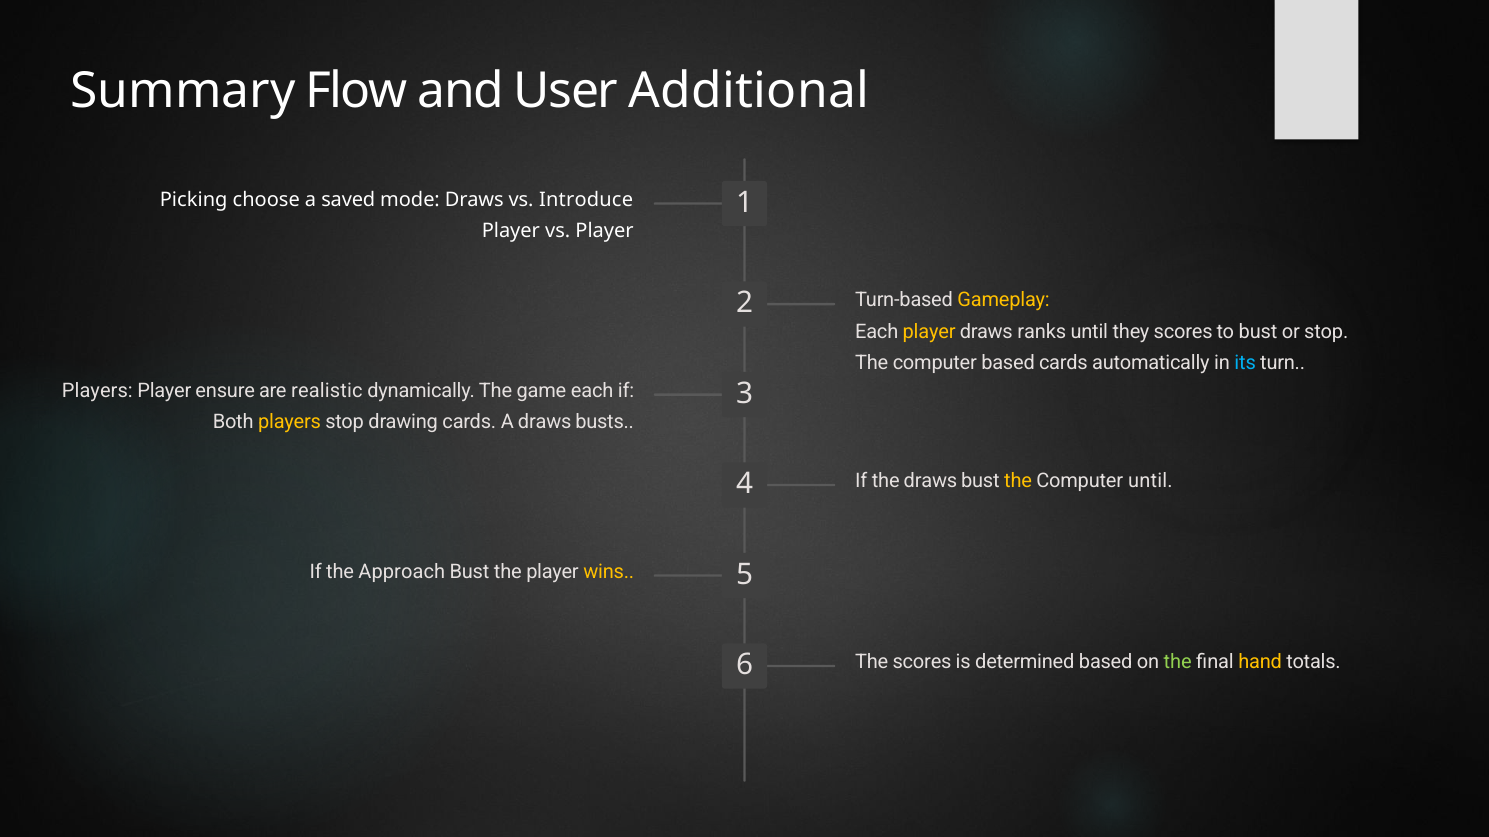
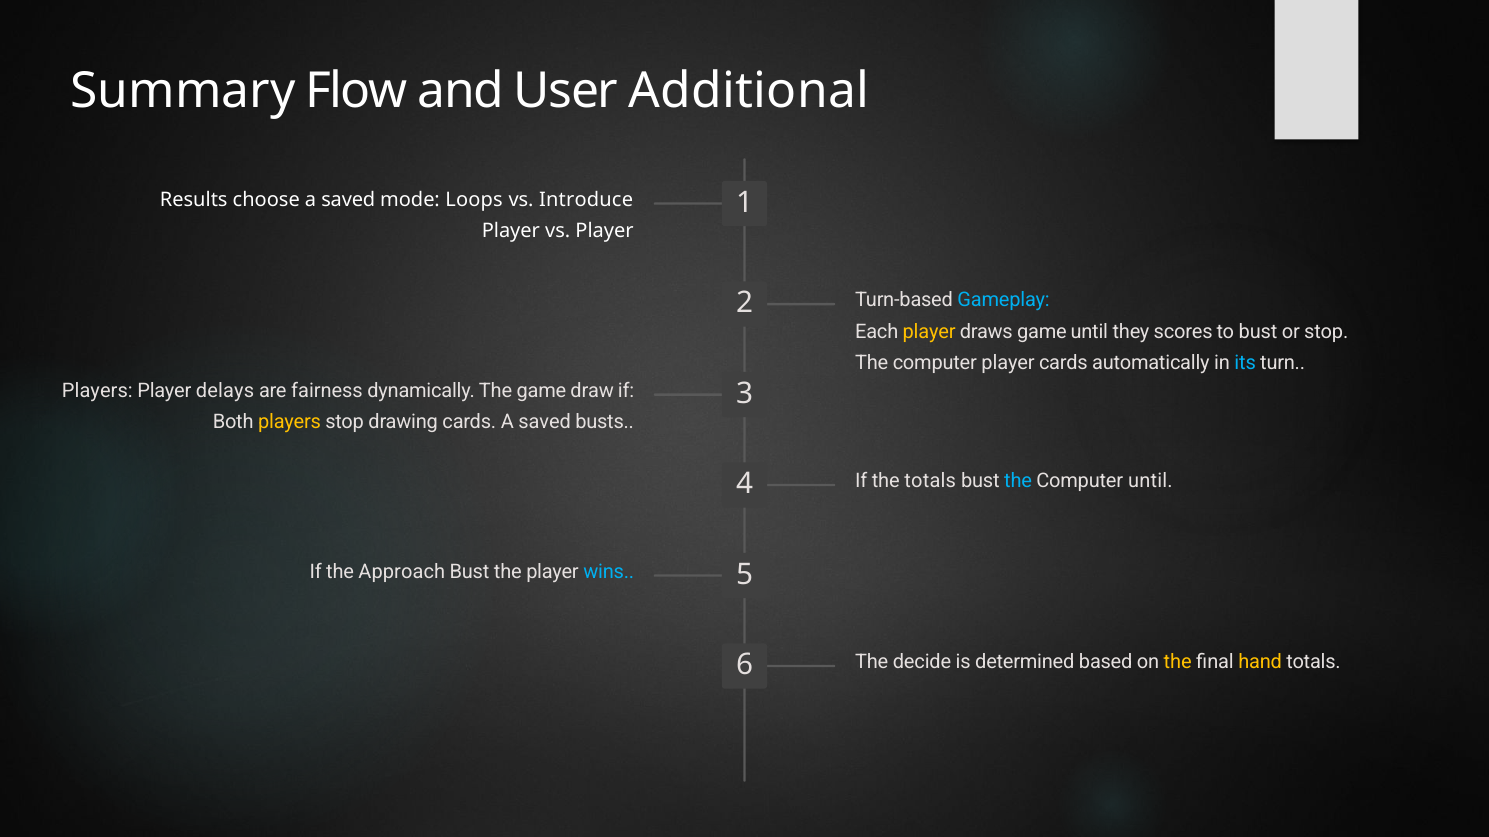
Picking: Picking -> Results (194, 200)
mode Draws: Draws -> Loops (474, 200)
Gameplay colour: yellow -> light blue (1004, 300)
draws ranks: ranks -> game (1042, 332)
computer based: based -> player (1008, 364)
ensure: ensure -> delays (225, 391)
realistic: realistic -> fairness (327, 391)
game each: each -> draw (592, 391)
cards A draws: draws -> saved (545, 422)
the draws: draws -> totals (930, 481)
the colour: yellow -> light blue (1018, 481)
wins colour: yellow -> light blue (609, 572)
The scores: scores -> decide (922, 662)
the colour: light green -> yellow (1178, 662)
